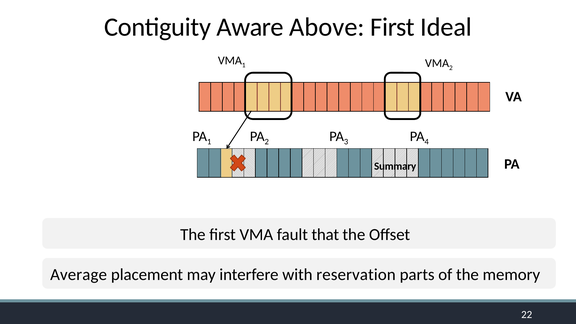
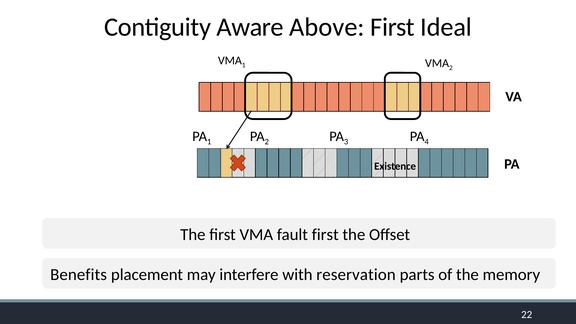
Summary: Summary -> Existence (395, 166)
fault that: that -> first (325, 235)
Average: Average -> Benefits (79, 274)
